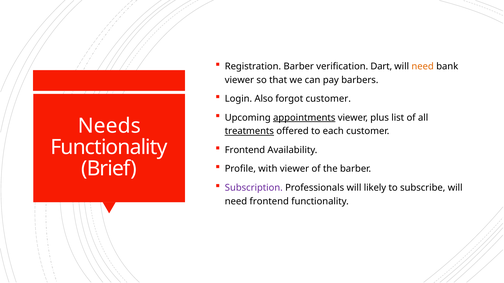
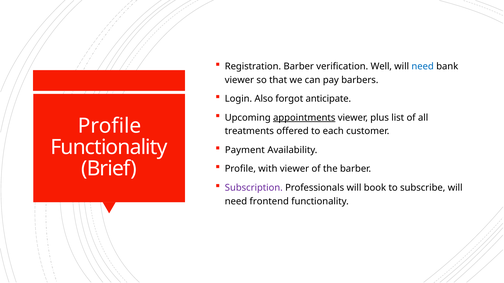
Dart: Dart -> Well (381, 66)
need colour: orange -> blue (423, 66)
forgot customer: customer -> anticipate (328, 99)
Needs: Needs -> Profile (109, 126)
treatments underline: present -> none (249, 131)
Frontend: Frontend -> Payment (245, 150)
likely: likely -> book (375, 188)
